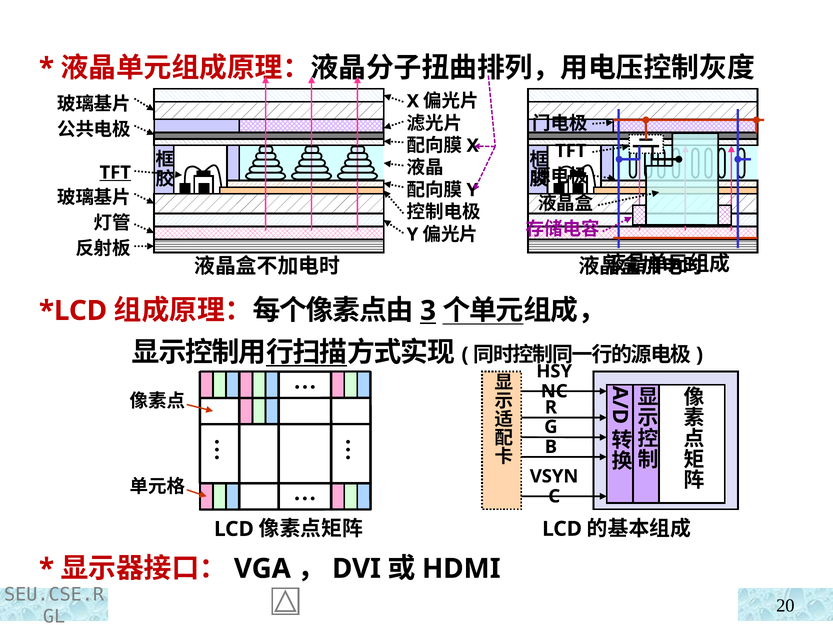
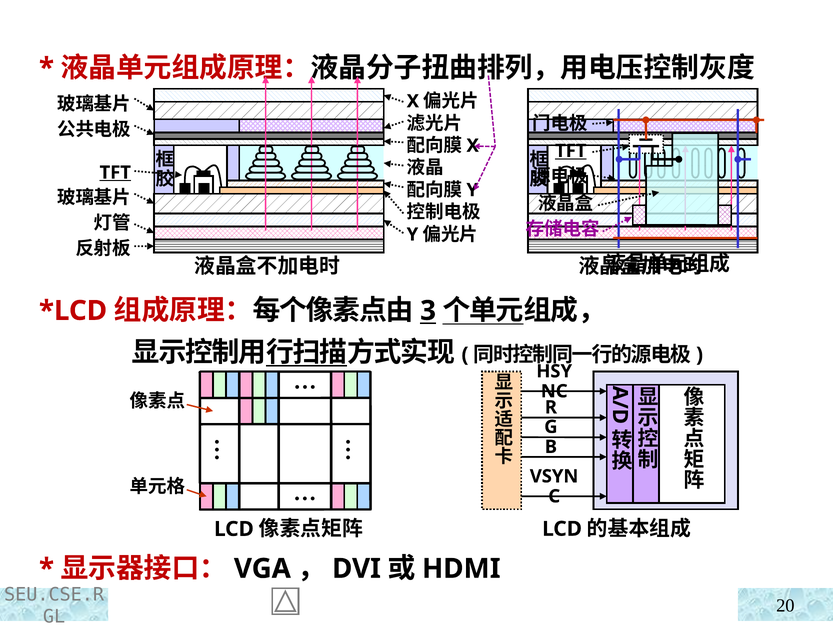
TFT underline: none -> present (571, 151)
